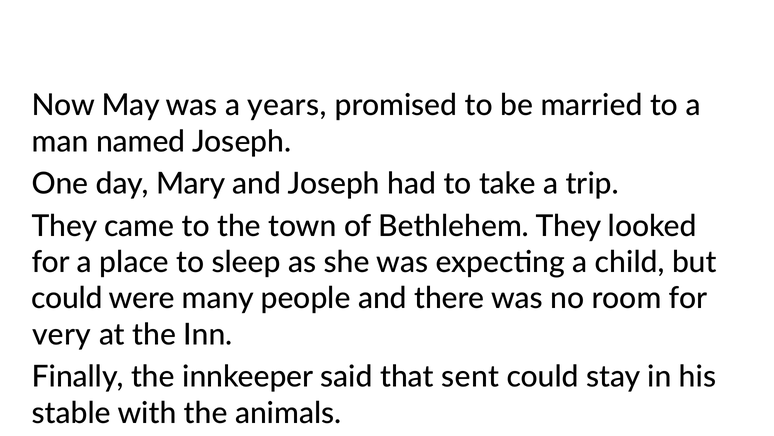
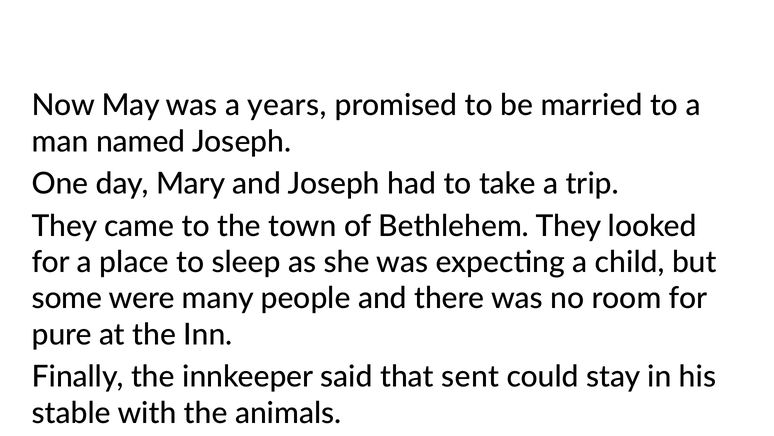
could: could -> some (67, 298)
very: very -> pure (62, 334)
